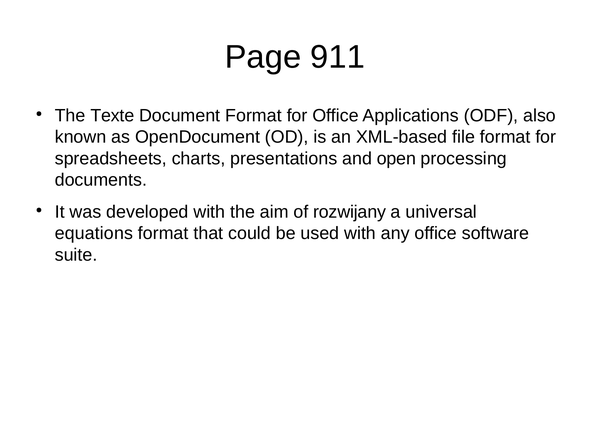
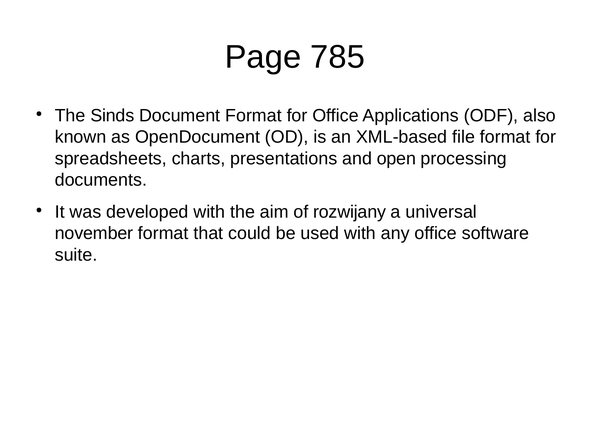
911: 911 -> 785 (338, 57)
Texte: Texte -> Sinds (112, 115)
equations: equations -> november (94, 233)
